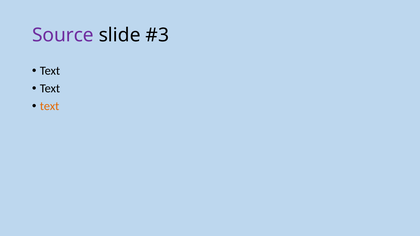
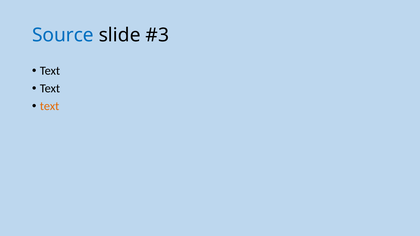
Source colour: purple -> blue (63, 35)
